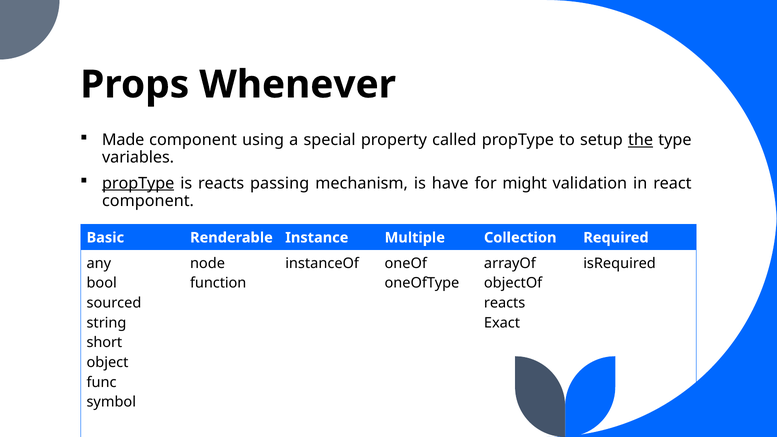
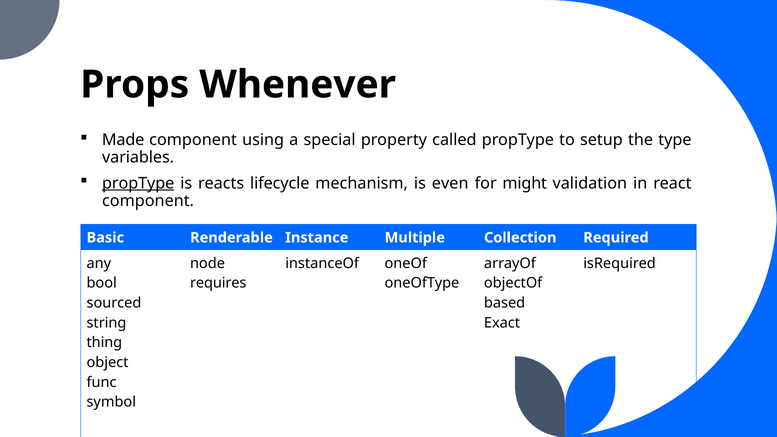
the underline: present -> none (641, 140)
passing: passing -> lifecycle (280, 183)
have: have -> even (450, 183)
function: function -> requires (218, 283)
reacts: reacts -> based (505, 303)
short: short -> thing (104, 343)
